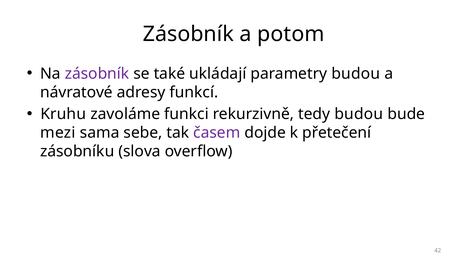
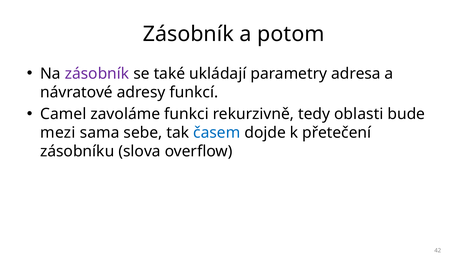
parametry budou: budou -> adresa (356, 74)
Kruhu: Kruhu -> Camel (63, 114)
tedy budou: budou -> oblasti (359, 114)
časem colour: purple -> blue (217, 133)
